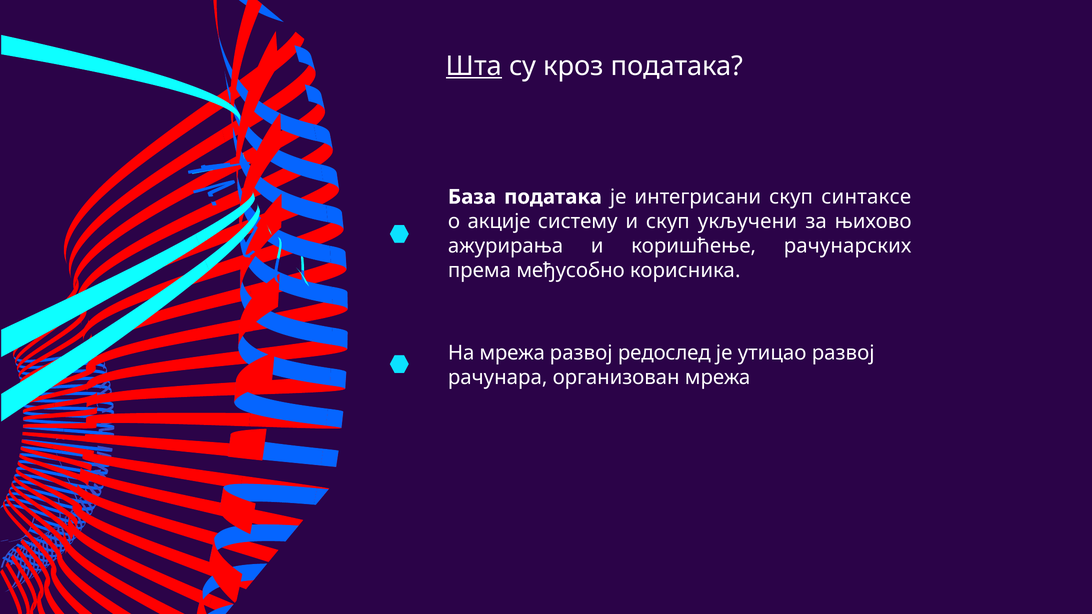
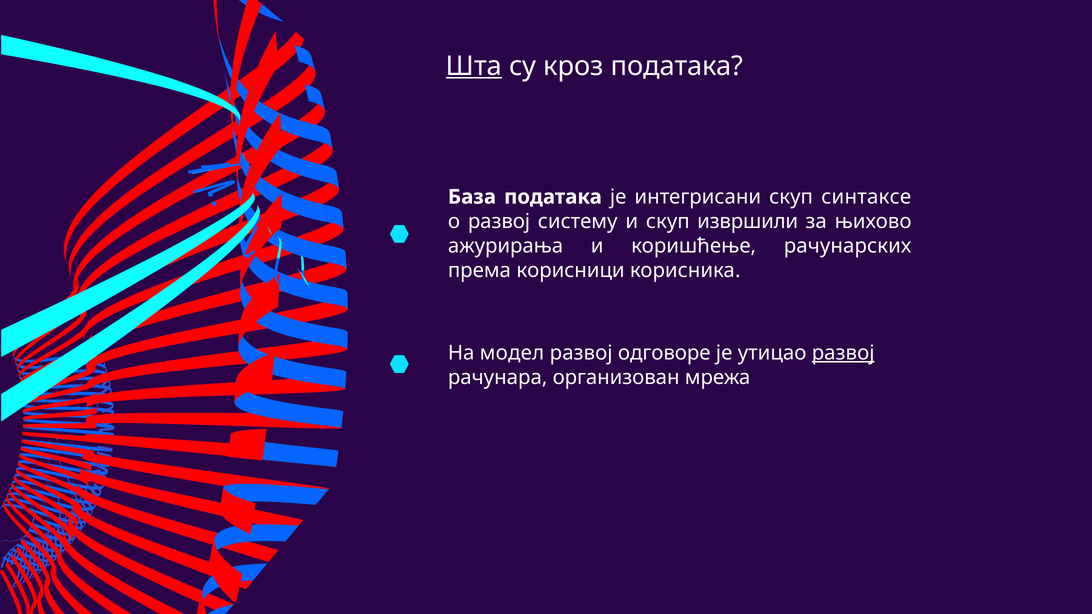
о акције: акције -> развој (499, 222)
укључени: укључени -> извршили (748, 222)
међусобно: међусобно -> корисници (571, 271)
На мрежа: мрежа -> модел (512, 353)
редослед: редослед -> одговоре (664, 353)
развој underline: none -> present (843, 353)
